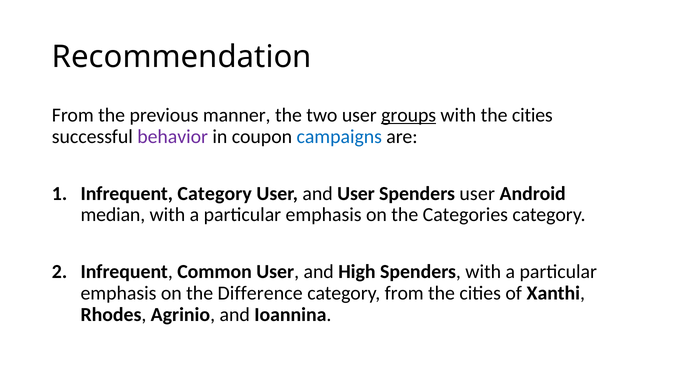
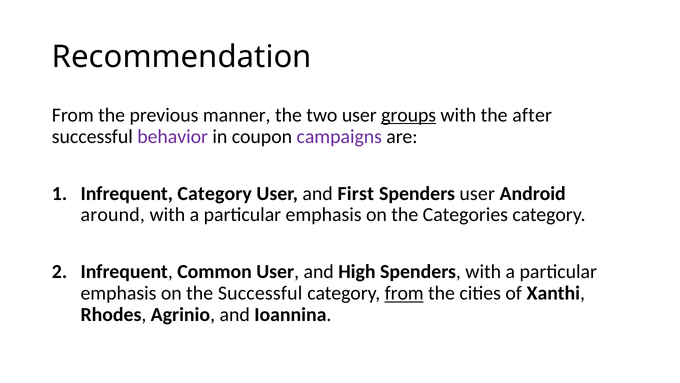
with the cities: cities -> after (532, 115)
campaigns colour: blue -> purple (339, 136)
and User: User -> First (356, 193)
median: median -> around (113, 215)
the Difference: Difference -> Successful (260, 293)
from underline: none -> present (404, 293)
